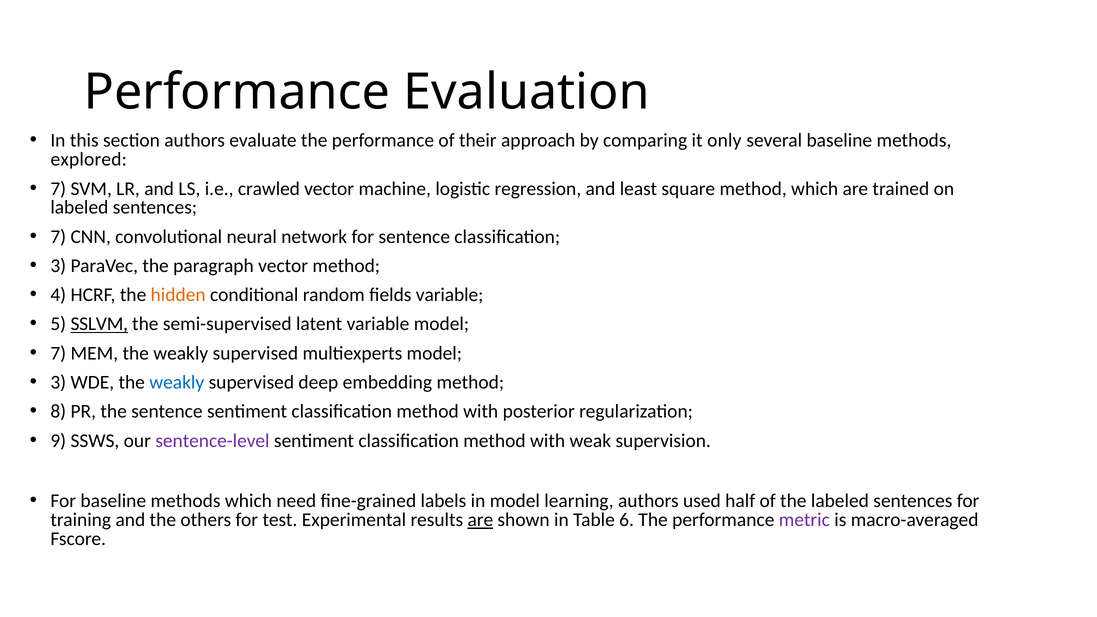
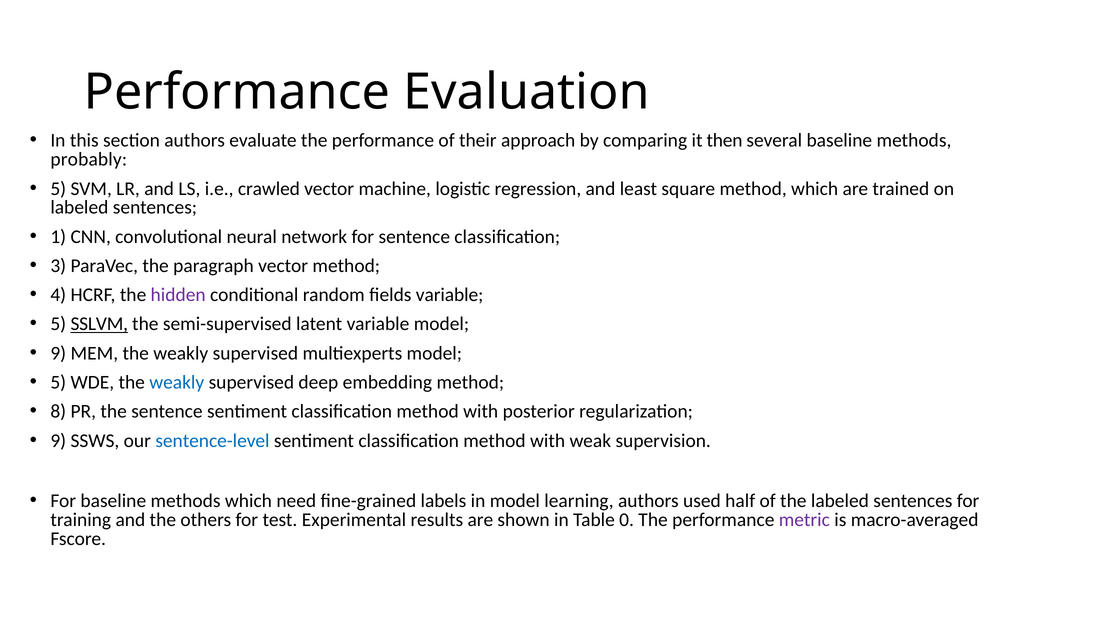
only: only -> then (725, 141)
explored: explored -> probably (89, 159)
7: 7 -> 5 (58, 189)
7: 7 -> 1 (58, 237)
hidden colour: orange -> purple (178, 295)
7: 7 -> 9 (58, 353)
3: 3 -> 5 (58, 382)
sentence-level colour: purple -> blue (212, 441)
are underline: present -> none (480, 520)
6: 6 -> 0 (627, 520)
